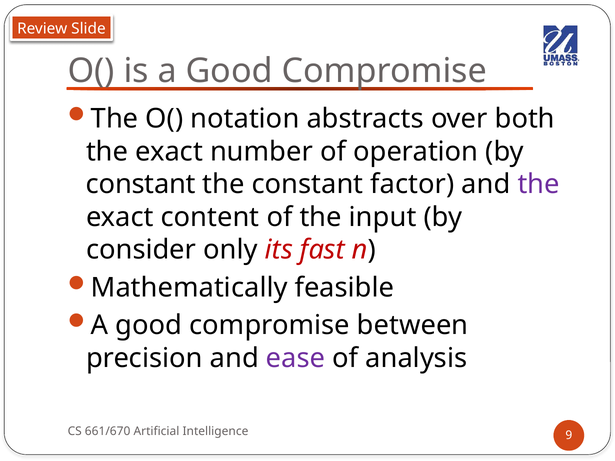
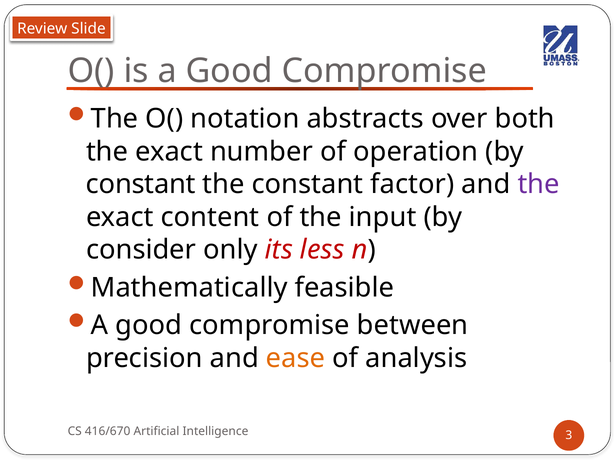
fast: fast -> less (322, 250)
ease colour: purple -> orange (296, 358)
661/670: 661/670 -> 416/670 (108, 431)
9: 9 -> 3 (569, 435)
